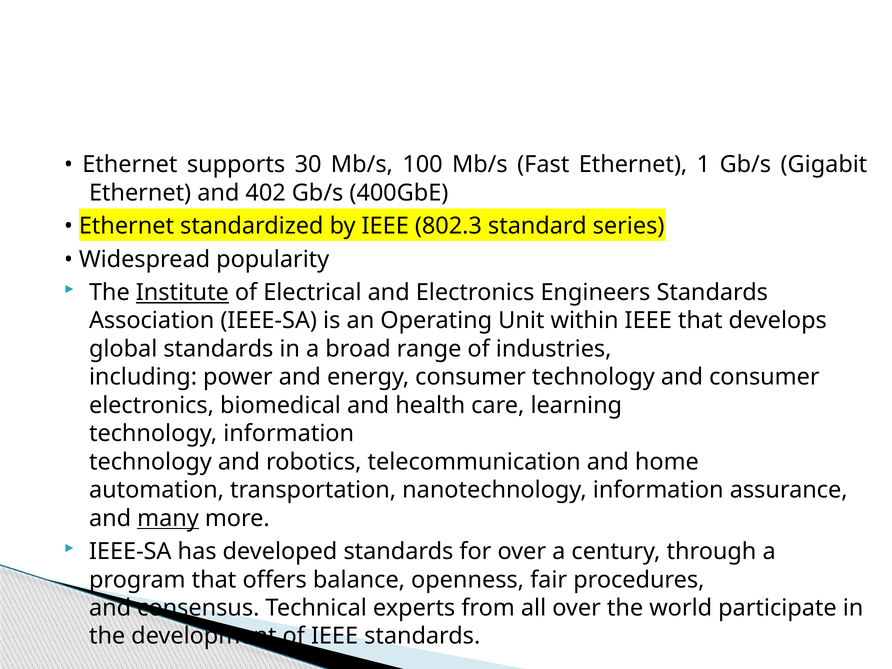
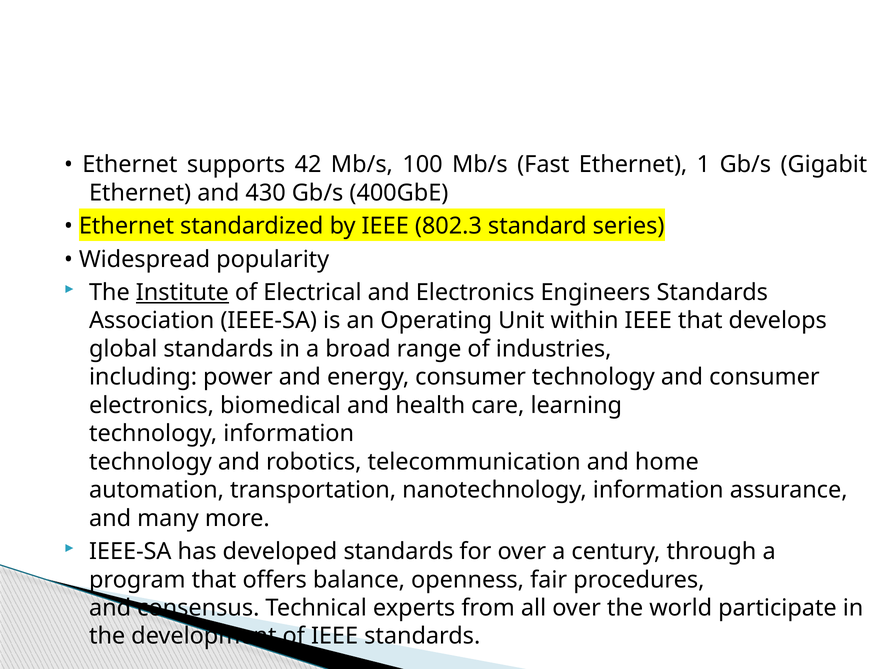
30: 30 -> 42 (308, 165)
402: 402 -> 430 (266, 193)
many underline: present -> none (168, 518)
